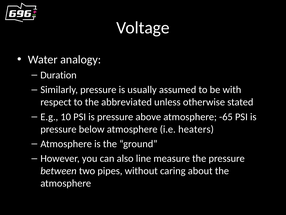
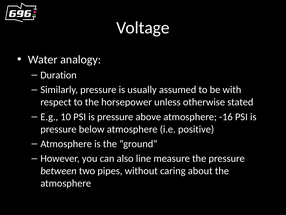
abbreviated: abbreviated -> horsepower (127, 102)
-65: -65 -> -16 (226, 117)
heaters: heaters -> positive (196, 129)
